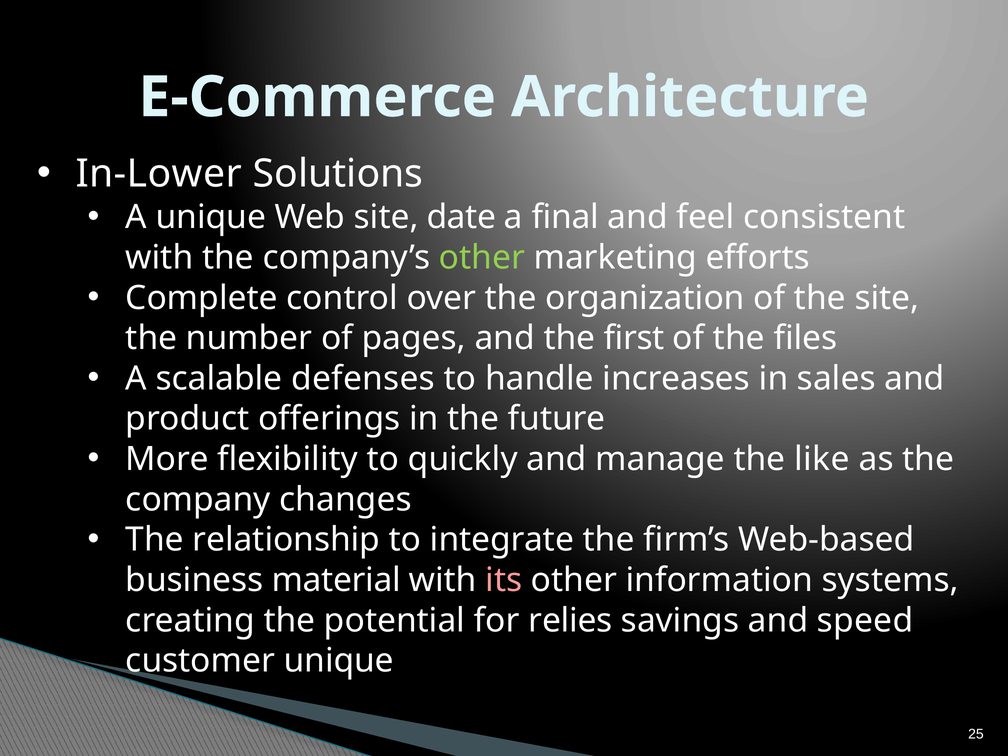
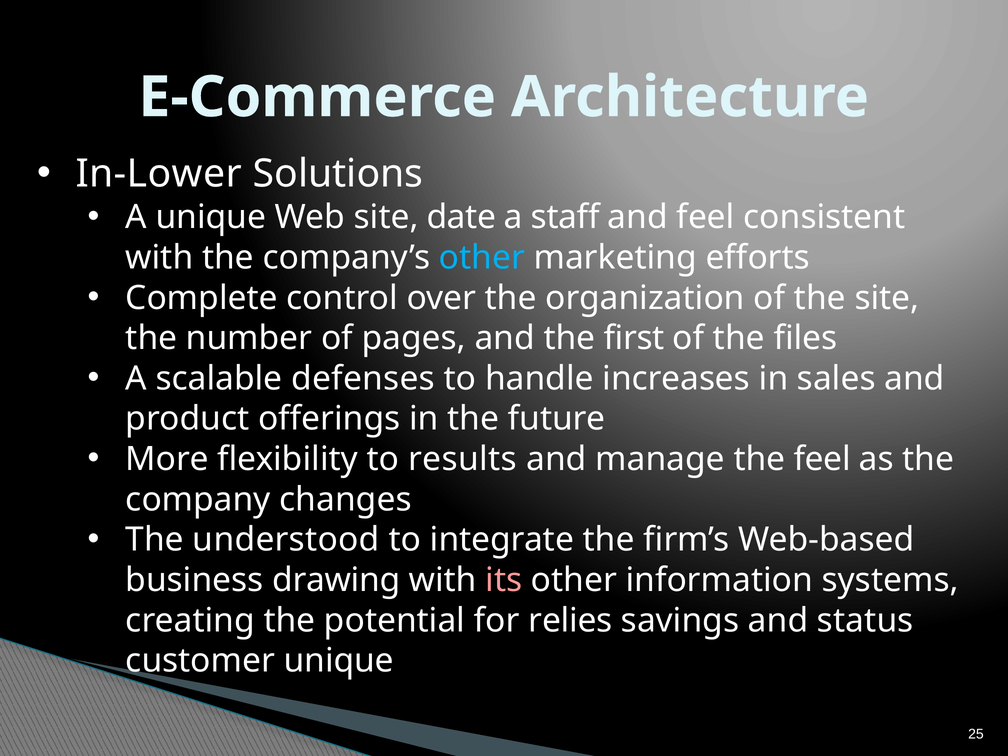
final: final -> staff (565, 217)
other colour: light green -> light blue (482, 258)
quickly: quickly -> results (463, 459)
the like: like -> feel (822, 459)
relationship: relationship -> understood (286, 540)
material: material -> drawing (336, 580)
speed: speed -> status (865, 620)
